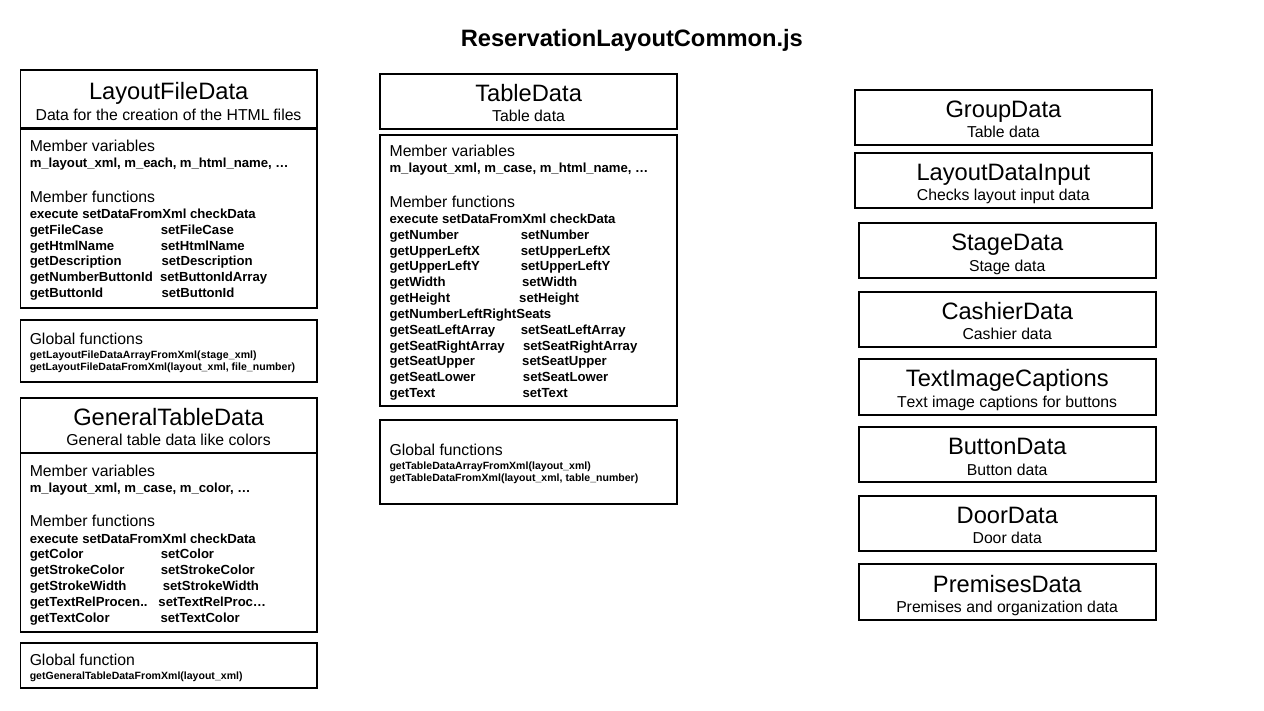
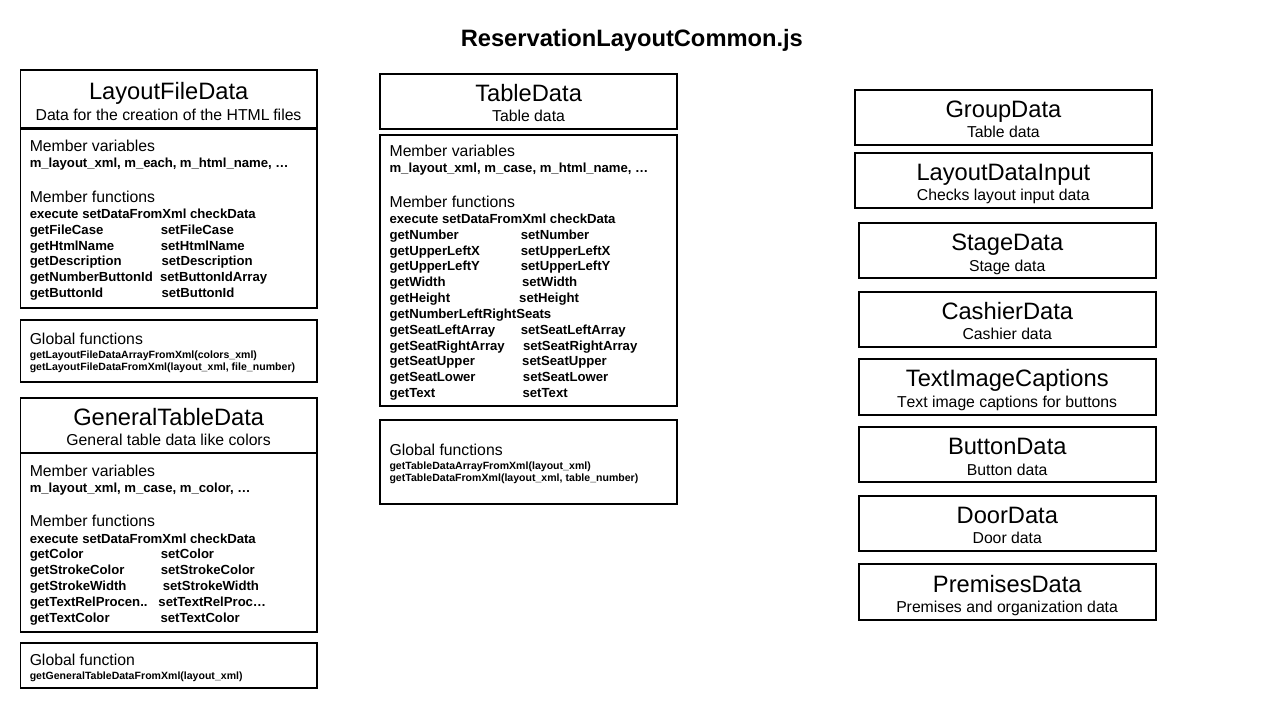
getLayoutFileDataArrayFromXml(stage_xml: getLayoutFileDataArrayFromXml(stage_xml -> getLayoutFileDataArrayFromXml(colors_xml (143, 355)
